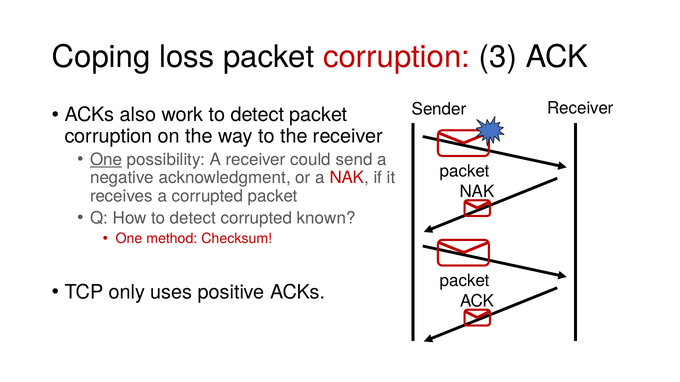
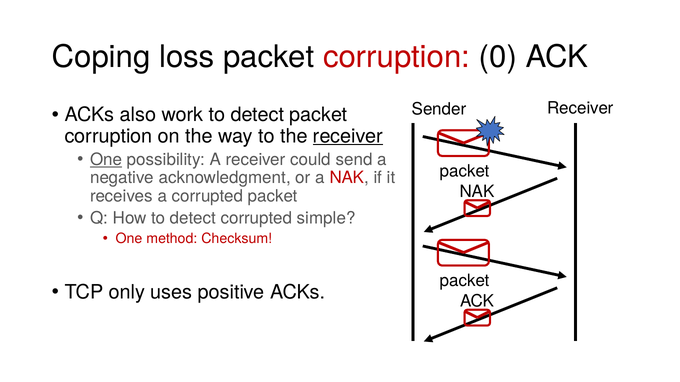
3: 3 -> 0 (498, 57)
receiver underline: none -> present (348, 136)
known: known -> simple (326, 218)
